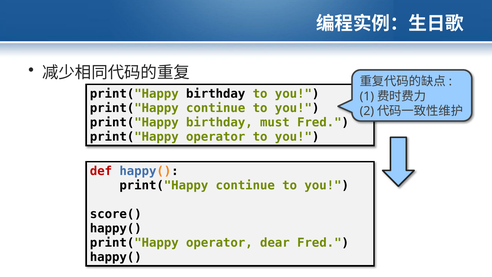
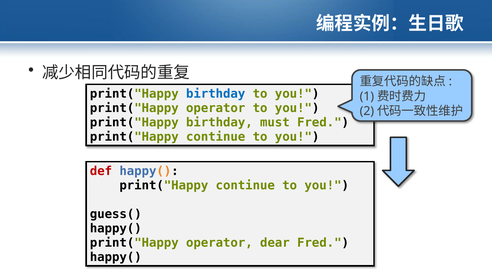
birthday colour: black -> blue (216, 94)
continue: continue -> operator (216, 108)
operator: operator -> continue (216, 137)
score(: score( -> guess( (116, 214)
